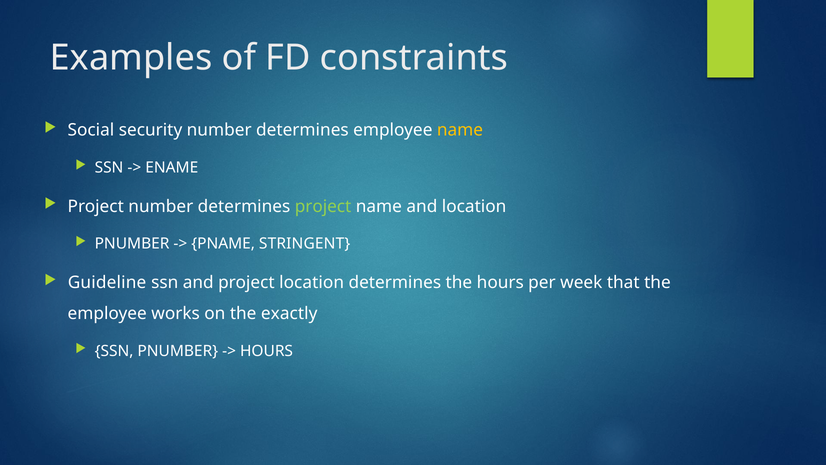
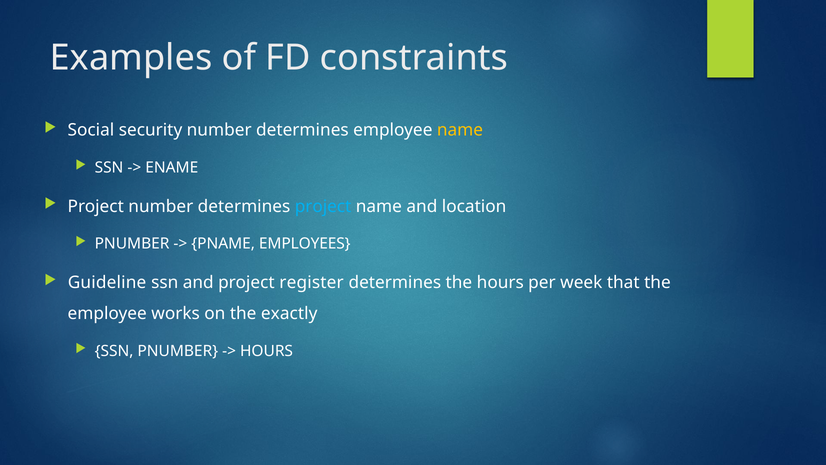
project colour: light green -> light blue (323, 206)
STRINGENT: STRINGENT -> EMPLOYEES (305, 244)
project location: location -> register (312, 282)
